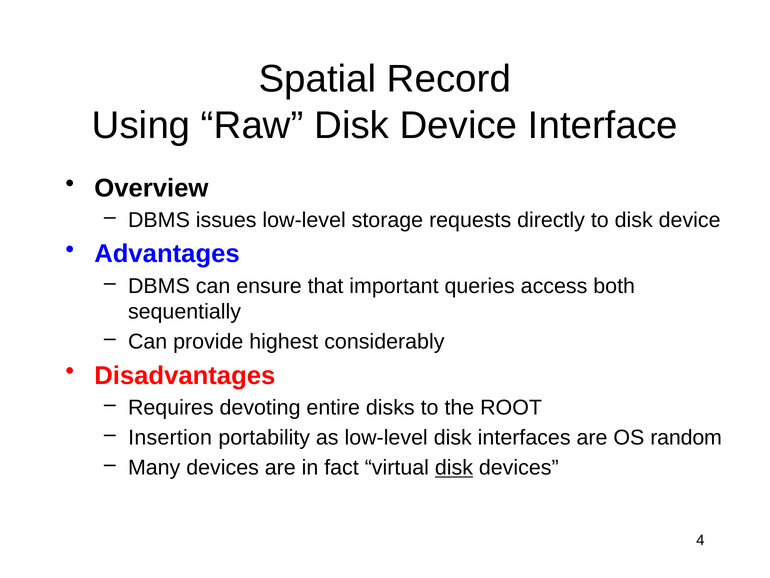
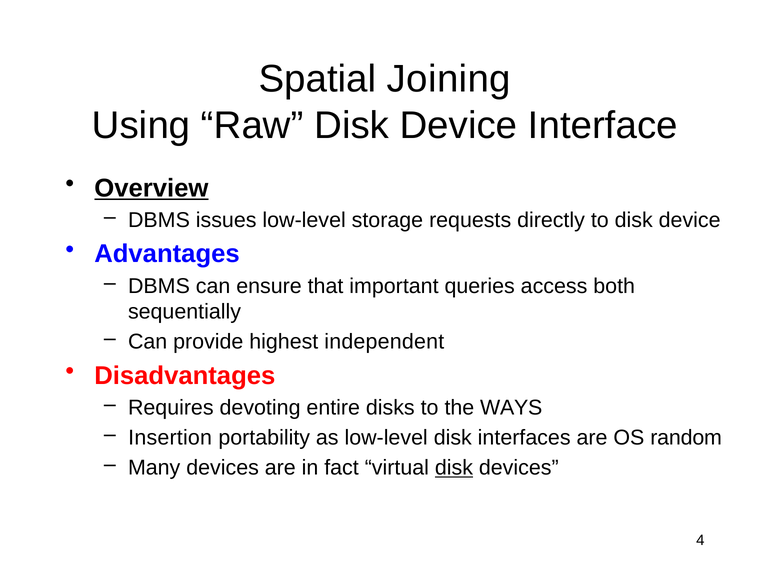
Record: Record -> Joining (449, 79)
Overview underline: none -> present (151, 188)
considerably: considerably -> independent (384, 342)
ROOT: ROOT -> WAYS (511, 407)
